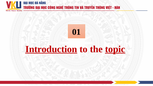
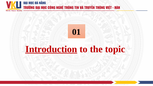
topic underline: present -> none (115, 49)
